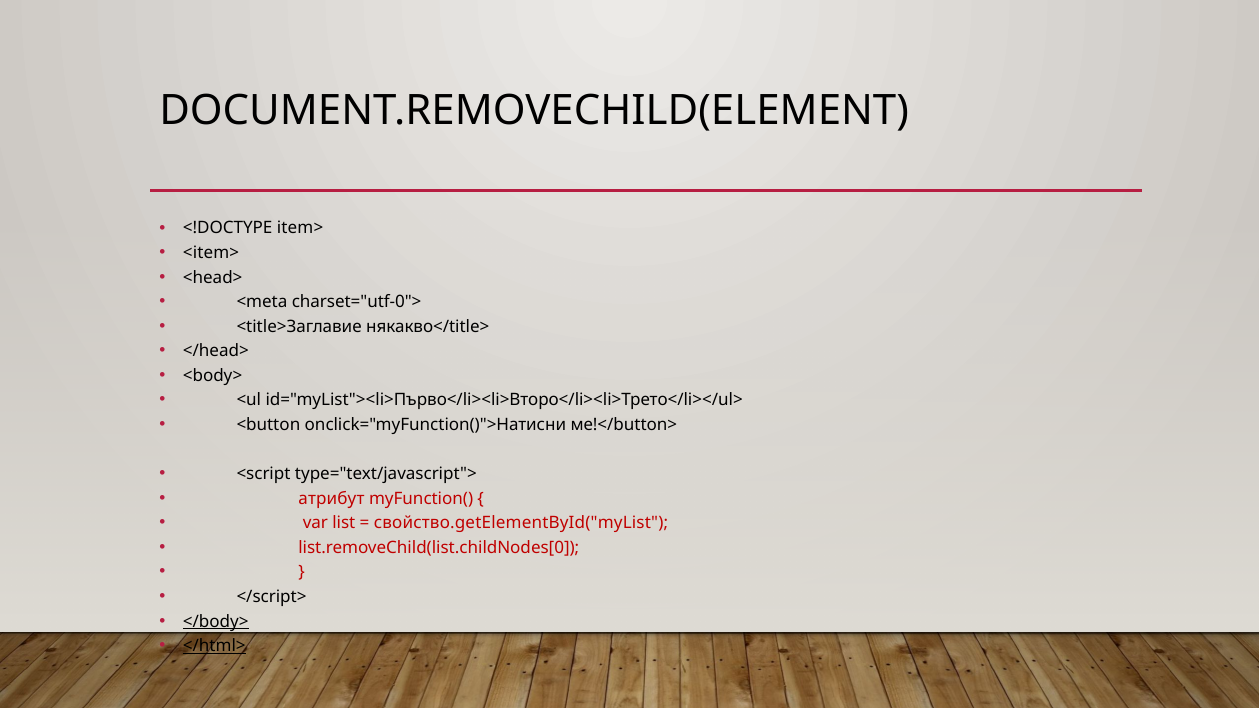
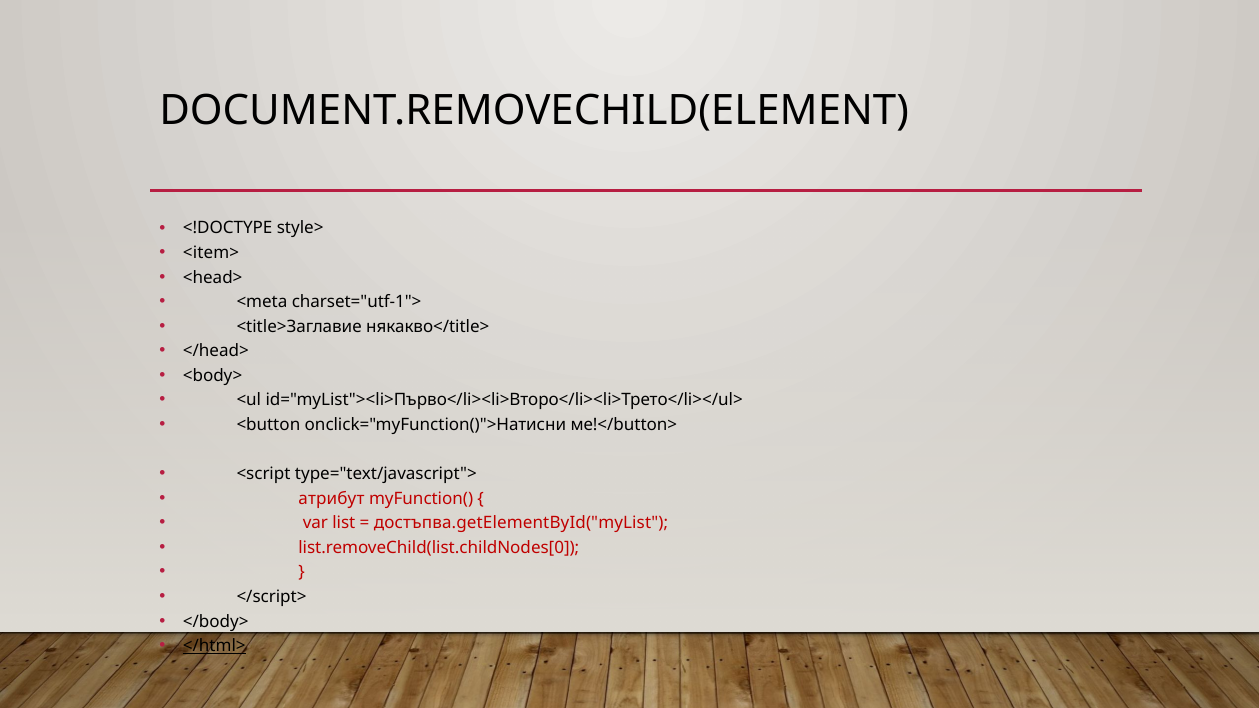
item>: item> -> style> (300, 228)
charset="utf-0">: charset="utf-0"> -> charset="utf-1"> (357, 302)
свойство.getElementById("myList: свойство.getElementById("myList -> достъпва.getElementById("myList (521, 523)
</body> underline: present -> none (216, 622)
